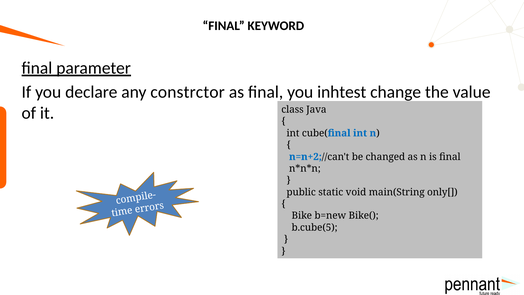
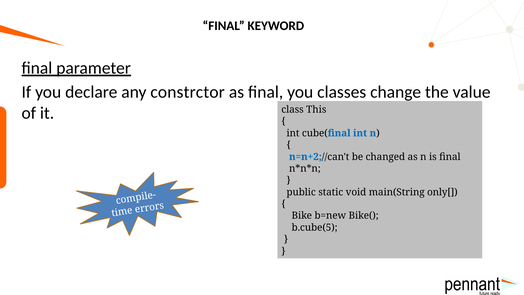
inhtest: inhtest -> classes (342, 92)
Java: Java -> This (316, 109)
